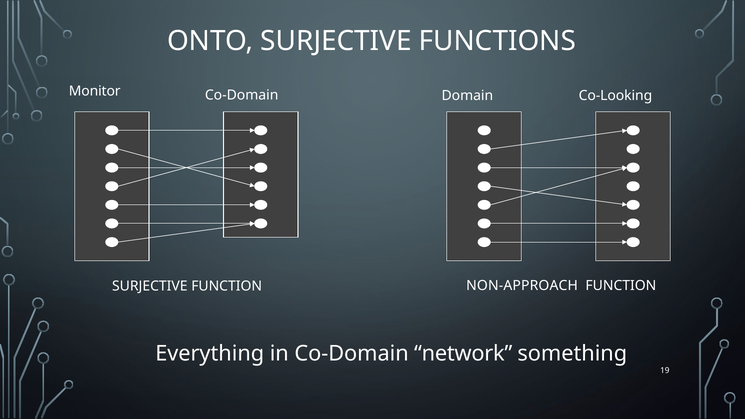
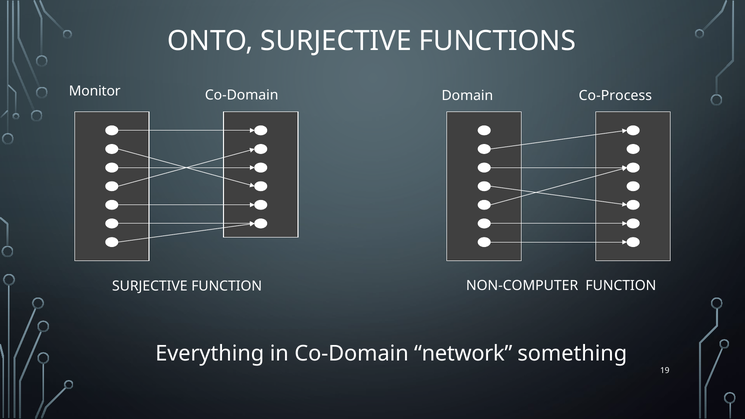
Co-Looking: Co-Looking -> Co-Process (615, 96)
NON-APPROACH: NON-APPROACH -> NON-COMPUTER (522, 286)
